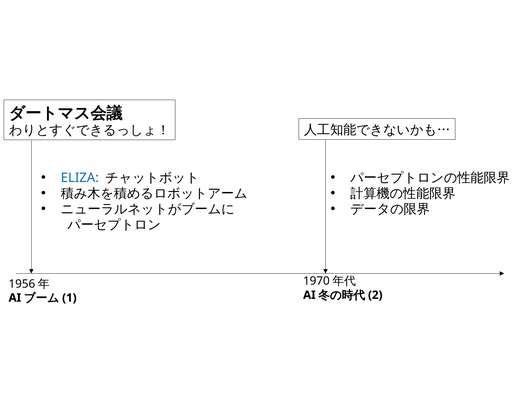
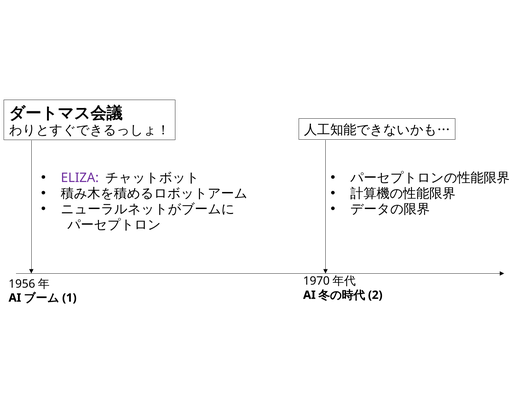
ELIZA colour: blue -> purple (80, 178)
